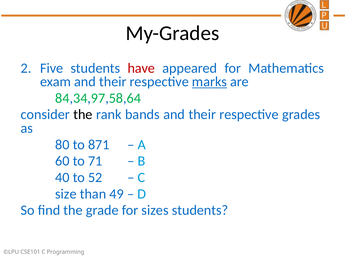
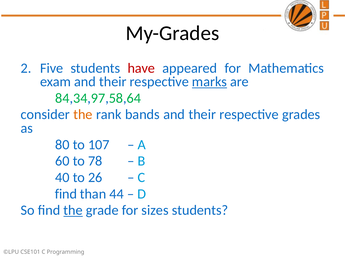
the colour: black -> orange (83, 115)
871: 871 -> 107 (99, 145)
71: 71 -> 78 (95, 162)
52: 52 -> 26 (95, 178)
size: size -> find (66, 194)
49: 49 -> 44 (117, 194)
the underline: none -> present (73, 211)
